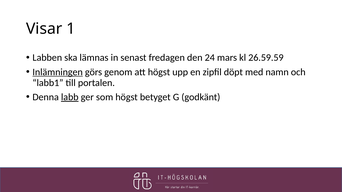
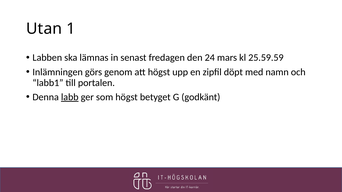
Visar: Visar -> Utan (44, 29)
26.59.59: 26.59.59 -> 25.59.59 (266, 58)
Inlämningen underline: present -> none (58, 72)
